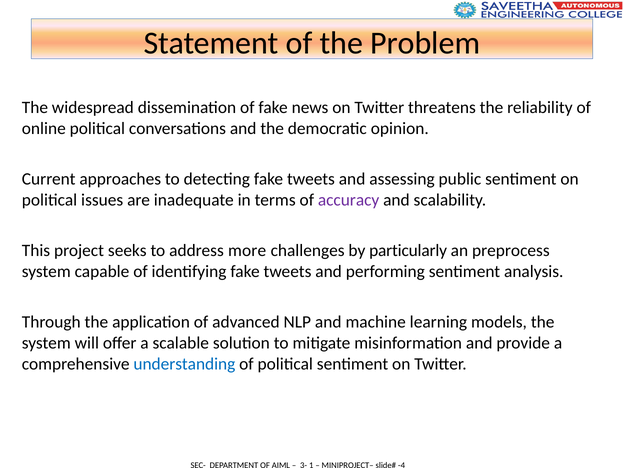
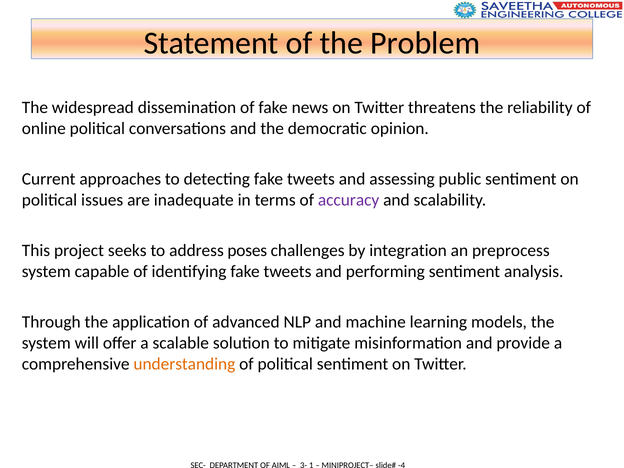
more: more -> poses (247, 251)
particularly: particularly -> integration (408, 251)
understanding colour: blue -> orange (184, 364)
